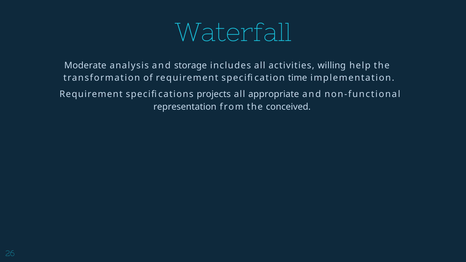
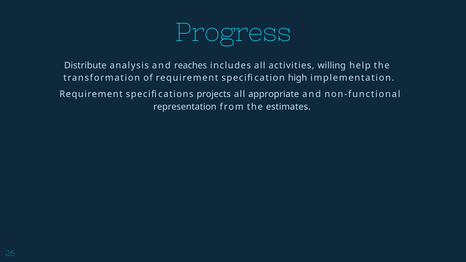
Waterfall: Waterfall -> Progress (233, 33)
Moderate: Moderate -> Distribute (85, 65)
storage: storage -> reaches (191, 65)
time: time -> high (298, 78)
conceived: conceived -> estimates (288, 107)
